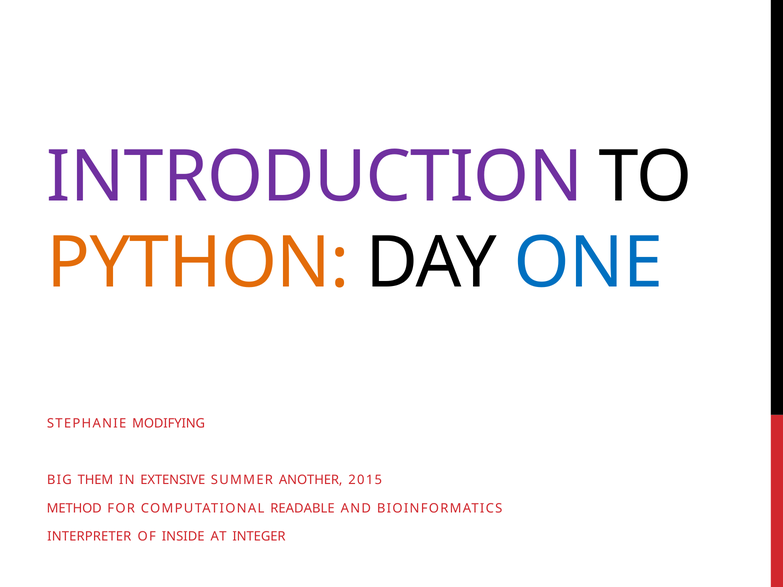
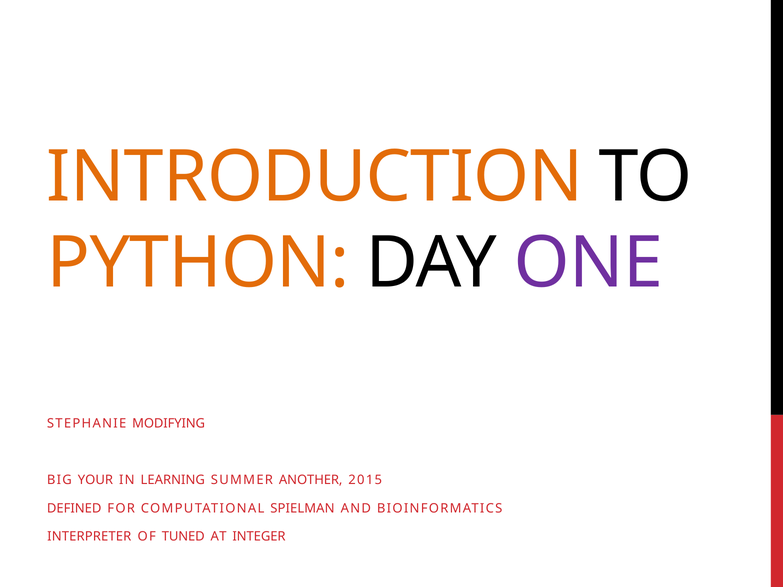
INTRODUCTION colour: purple -> orange (315, 177)
ONE colour: blue -> purple (589, 263)
THEM: THEM -> YOUR (95, 480)
EXTENSIVE: EXTENSIVE -> LEARNING (173, 480)
METHOD: METHOD -> DEFINED (74, 509)
READABLE: READABLE -> SPIELMAN (302, 509)
INSIDE: INSIDE -> TUNED (183, 537)
